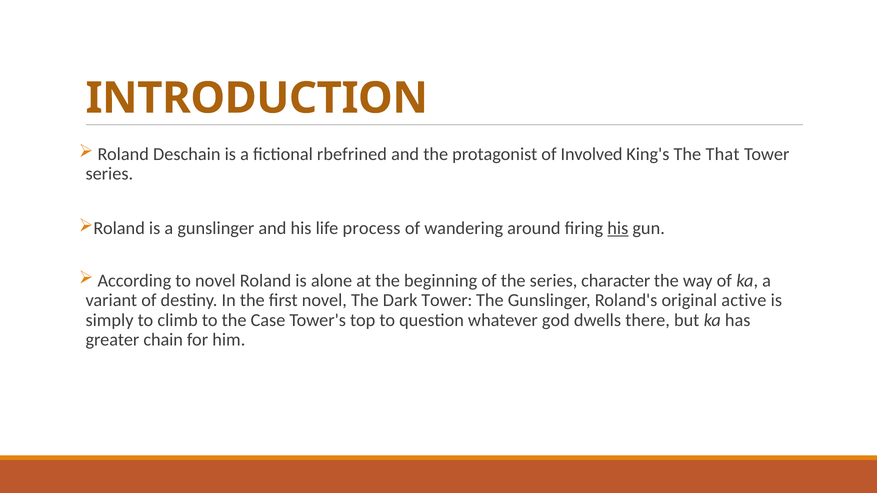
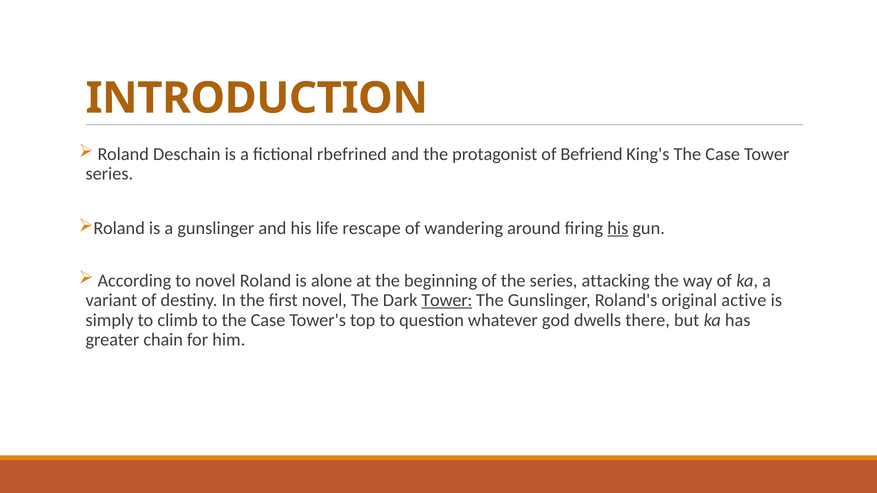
Involved: Involved -> Befriend (592, 154)
King's The That: That -> Case (723, 154)
process: process -> rescape (372, 228)
character: character -> attacking (616, 281)
Tower underline: none -> present (447, 301)
